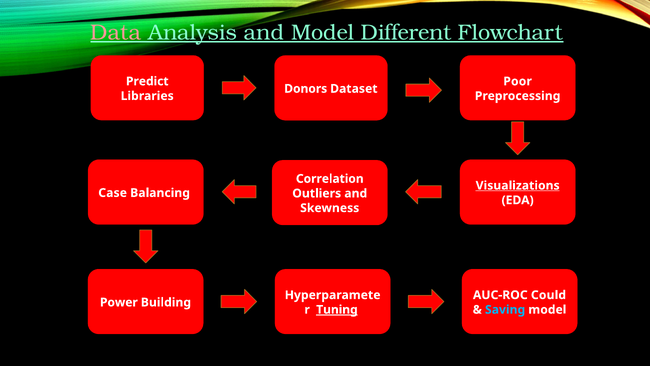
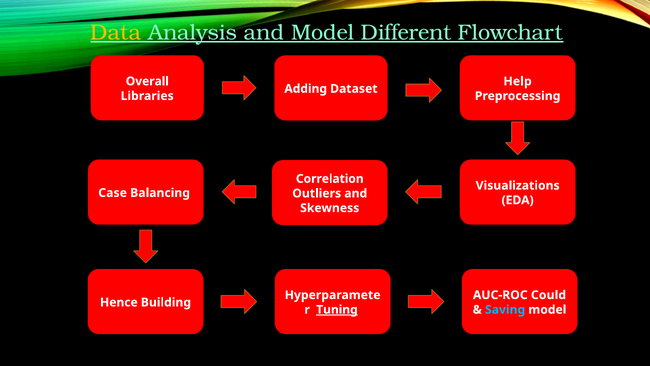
Data colour: pink -> yellow (116, 33)
Predict: Predict -> Overall (147, 81)
Poor: Poor -> Help (518, 81)
Donors: Donors -> Adding (306, 89)
Visualizations underline: present -> none (518, 185)
Power: Power -> Hence (119, 302)
